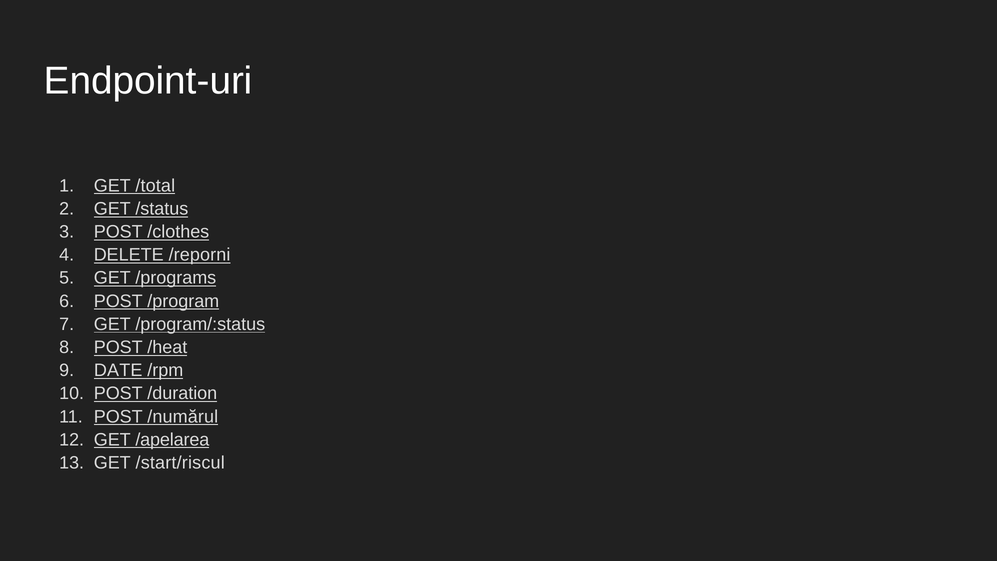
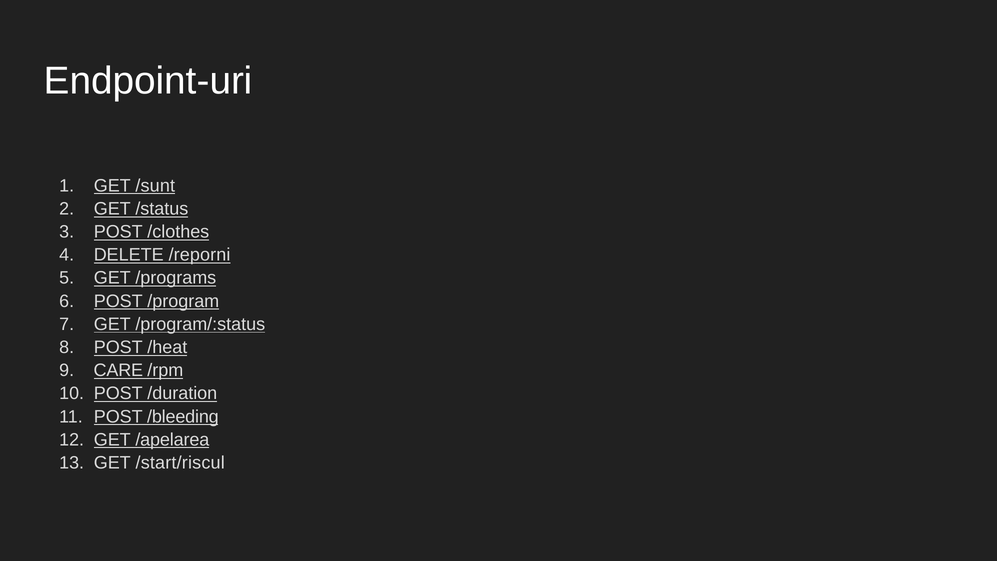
/total: /total -> /sunt (155, 186)
DATE: DATE -> CARE (118, 370)
/numărul: /numărul -> /bleeding (183, 416)
